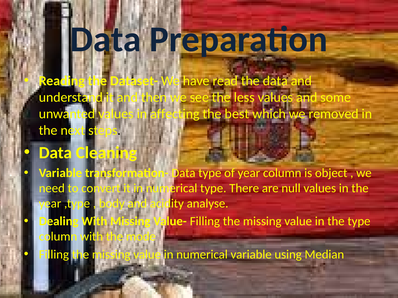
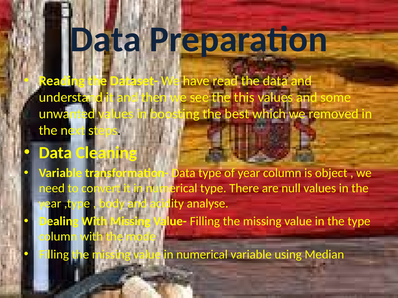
less: less -> this (244, 97)
affecting: affecting -> boosting (175, 114)
